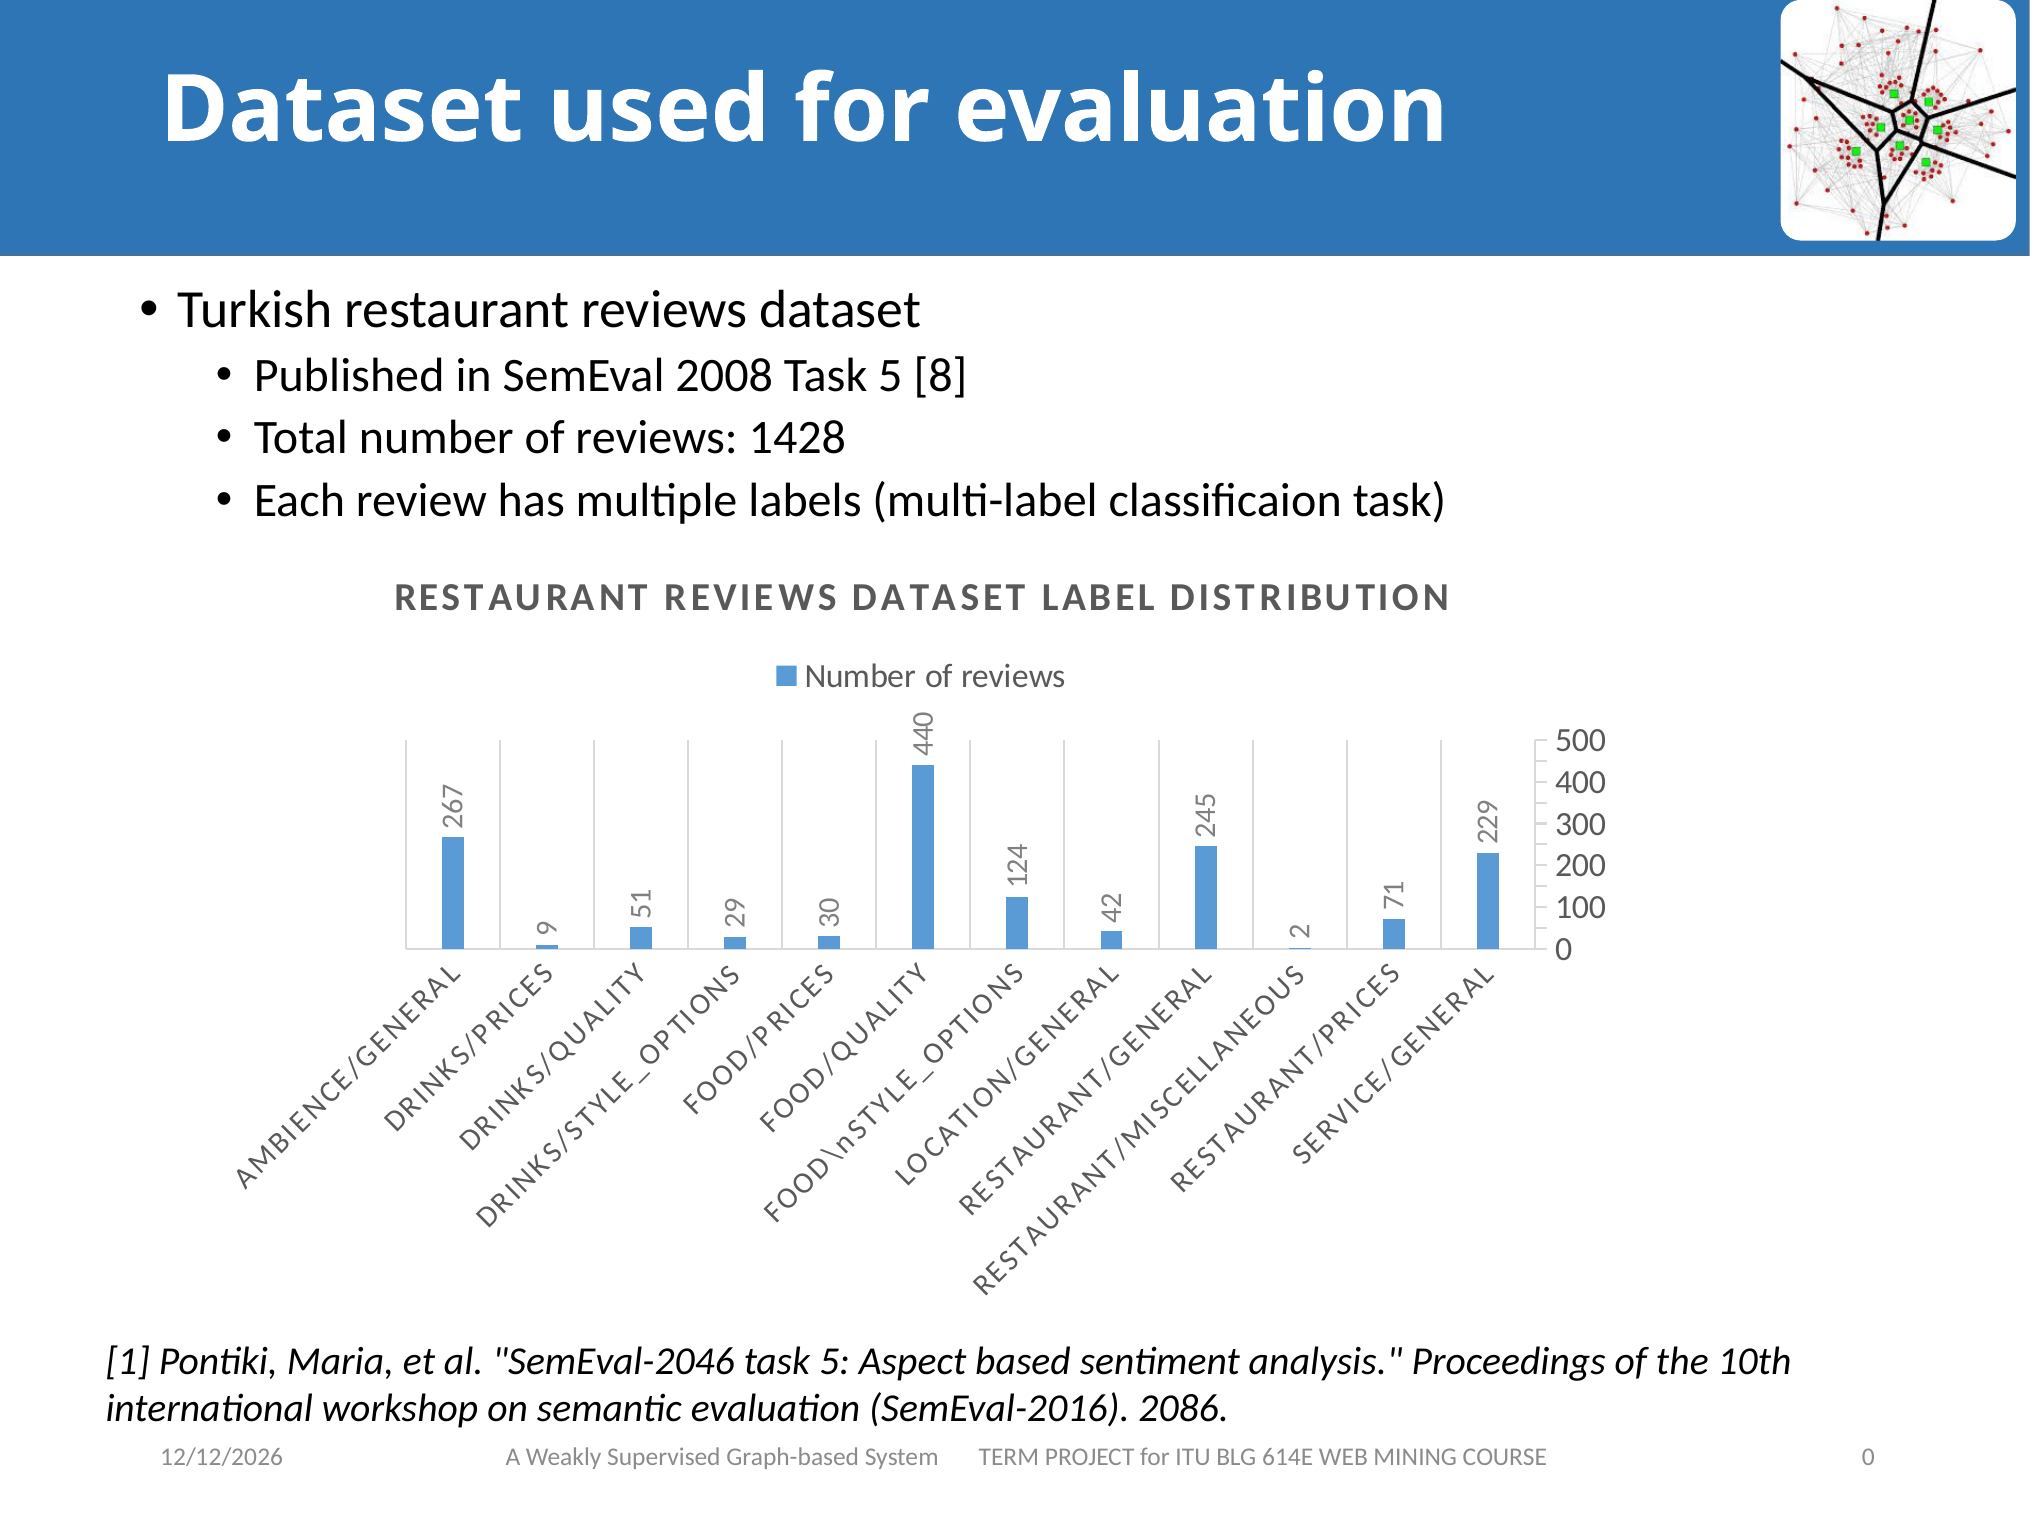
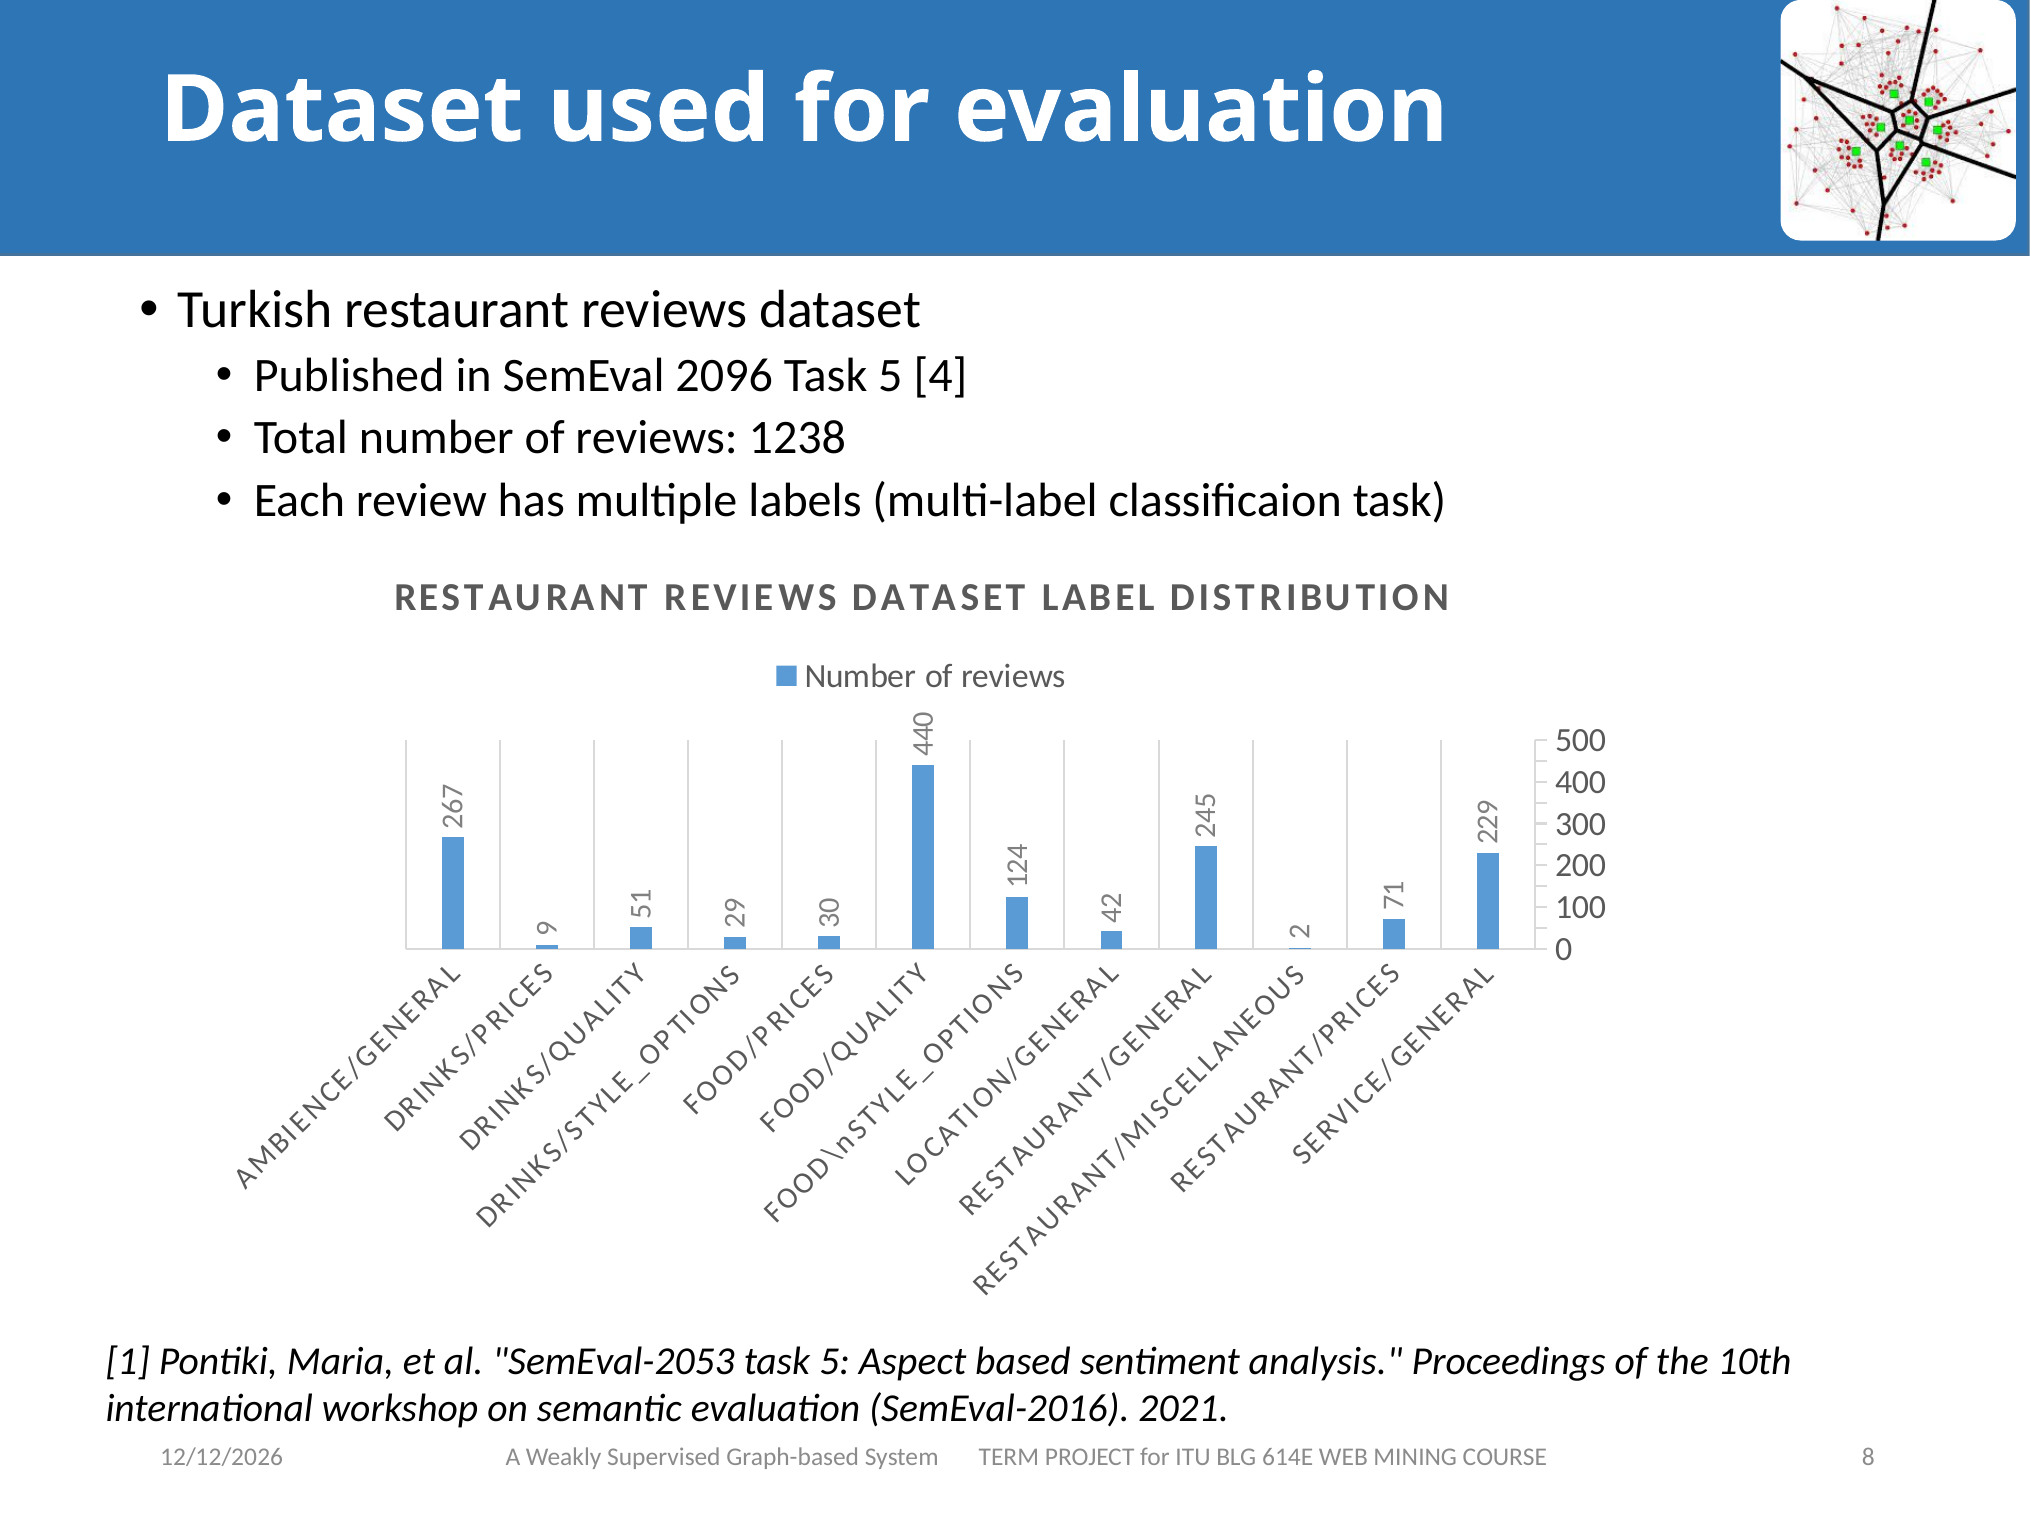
2008: 2008 -> 2096 (724, 376)
5 8: 8 -> 4 (941, 376)
1428: 1428 -> 1238 (797, 438)
SemEval-2046: SemEval-2046 -> SemEval-2053 (614, 1361)
2086: 2086 -> 2021 (1184, 1409)
COURSE 0: 0 -> 8 (1868, 1457)
